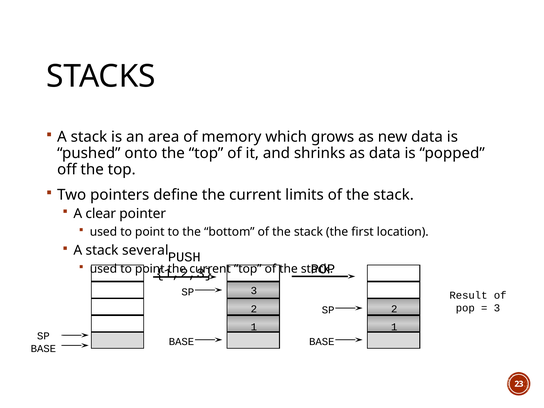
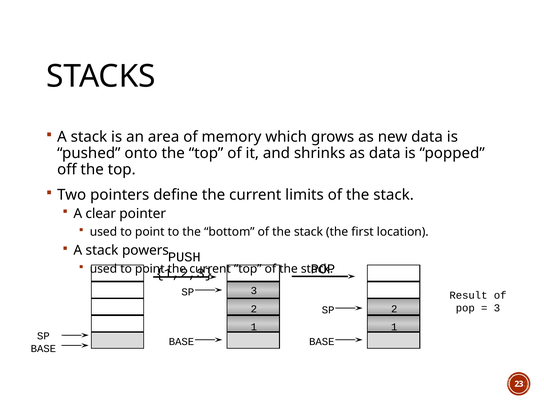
several: several -> powers (145, 250)
